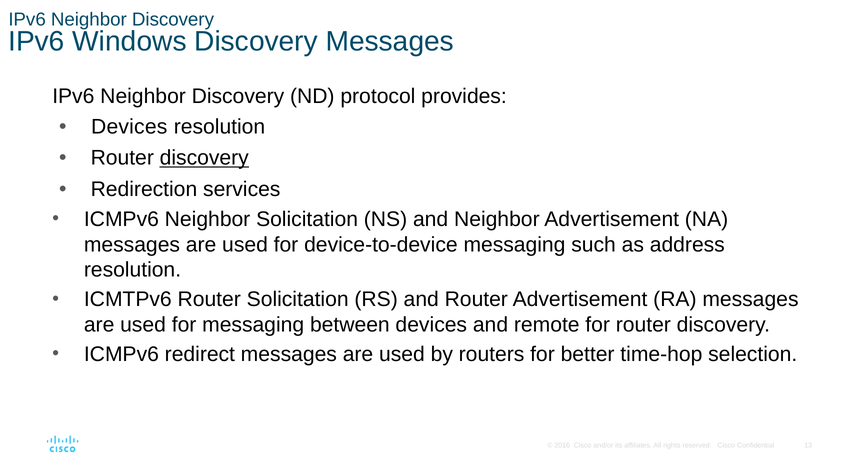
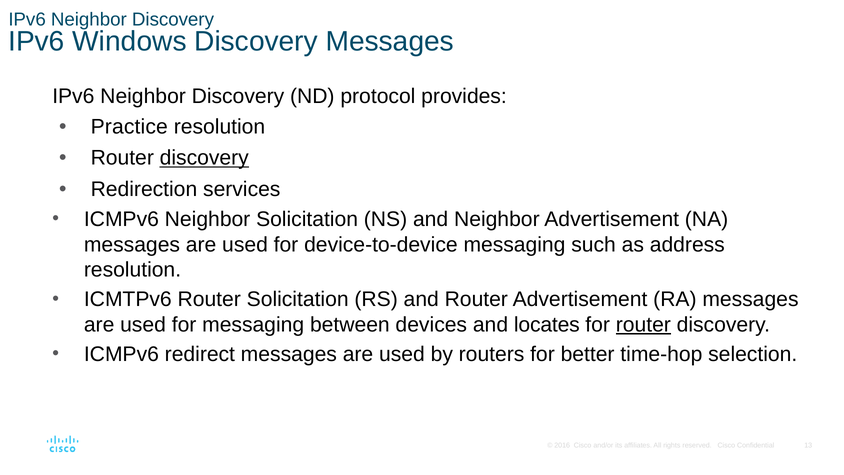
Devices: Devices -> Practice (129, 127)
remote: remote -> locates (547, 325)
router underline: none -> present (643, 325)
